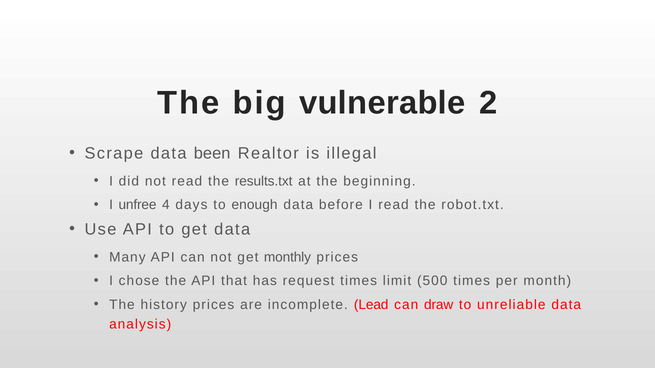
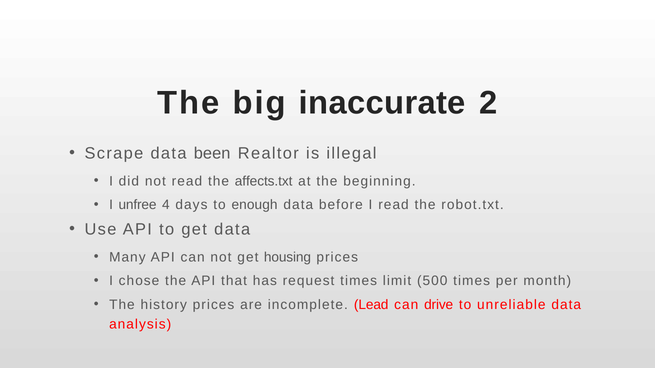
vulnerable: vulnerable -> inaccurate (382, 103)
results.txt: results.txt -> affects.txt (264, 181)
monthly: monthly -> housing (287, 257)
draw: draw -> drive (439, 305)
